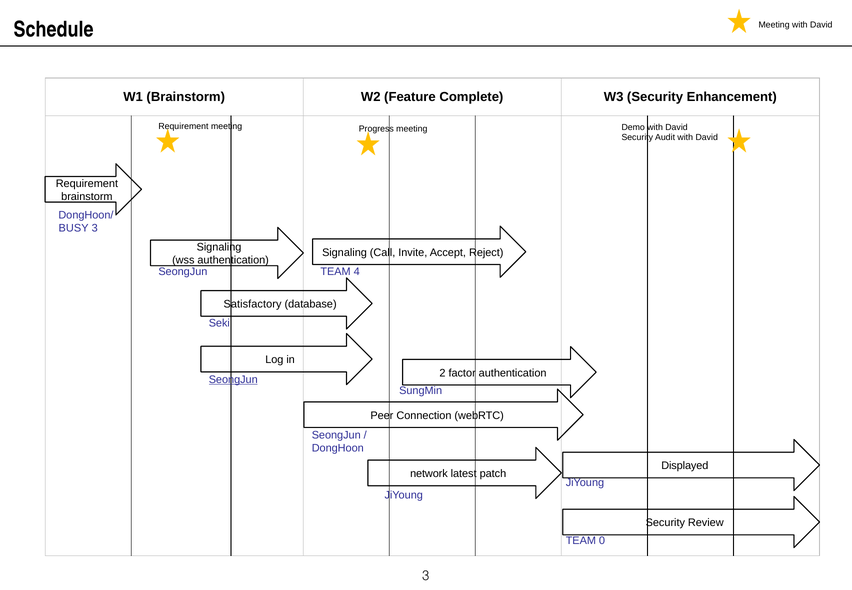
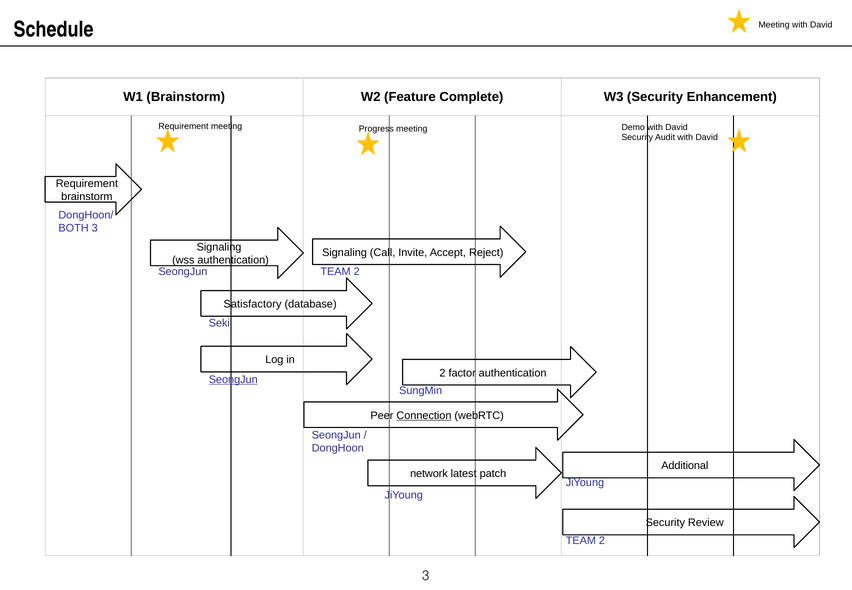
BUSY: BUSY -> BOTH (74, 228)
4: 4 -> 2 (357, 271)
Connection underline: none -> present (424, 415)
Displayed: Displayed -> Additional (685, 466)
0: 0 -> 2 (602, 540)
